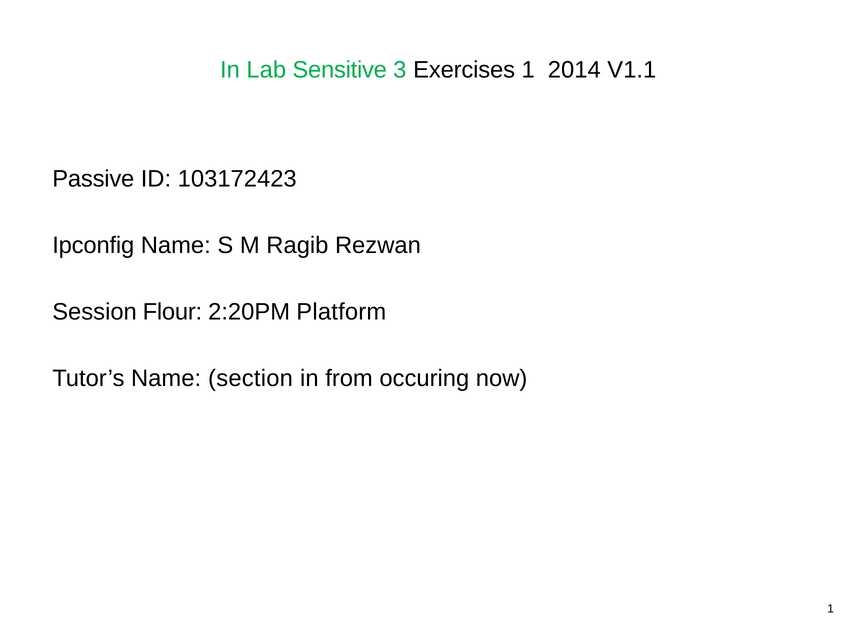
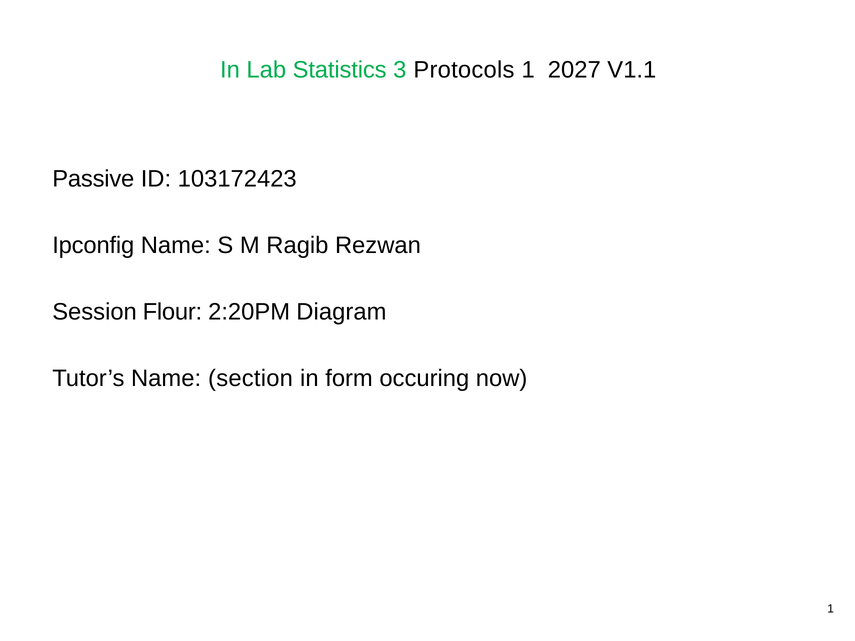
Sensitive: Sensitive -> Statistics (340, 70)
Exercises: Exercises -> Protocols (464, 70)
2014: 2014 -> 2027 (574, 70)
Platform: Platform -> Diagram (341, 312)
from: from -> form (349, 379)
